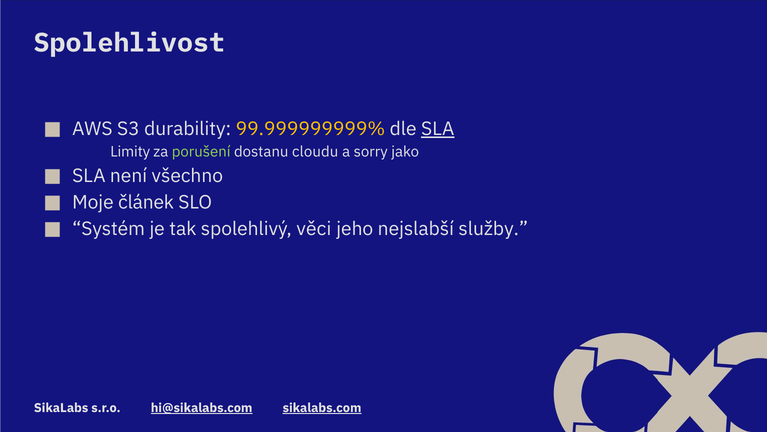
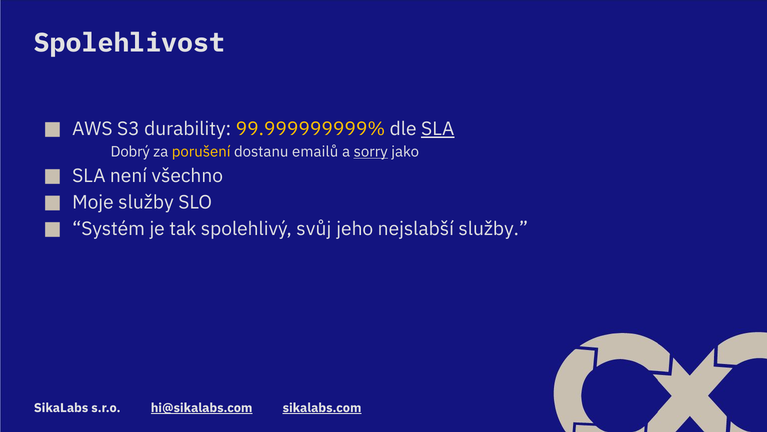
Limity: Limity -> Dobrý (130, 152)
porušení colour: light green -> yellow (201, 152)
cloudu: cloudu -> emailů (315, 152)
sorry underline: none -> present (371, 152)
Moje článek: článek -> služby (146, 202)
věci: věci -> svůj (314, 229)
